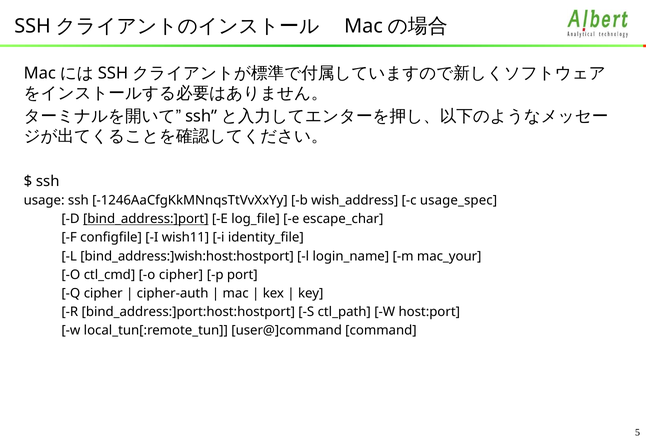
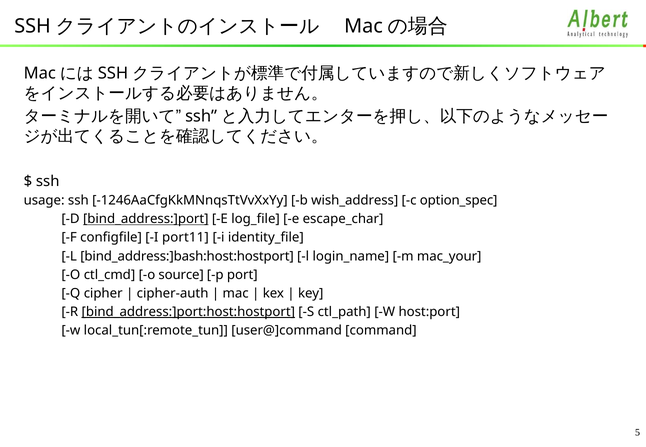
usage_spec: usage_spec -> option_spec (459, 201)
wish11: wish11 -> port11 (185, 238)
bind_address:]wish:host:hostport: bind_address:]wish:host:hostport -> bind_address:]bash:host:hostport (187, 256)
o cipher: cipher -> source (181, 275)
bind_address:]port:host:hostport underline: none -> present (188, 312)
